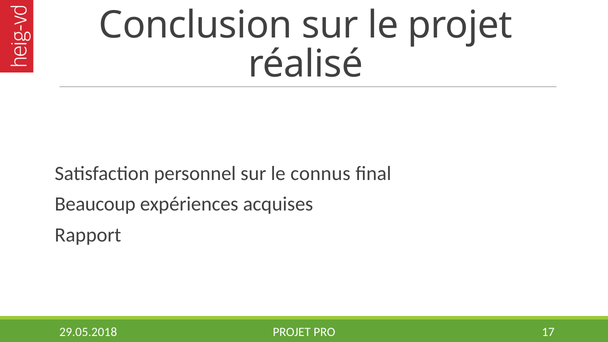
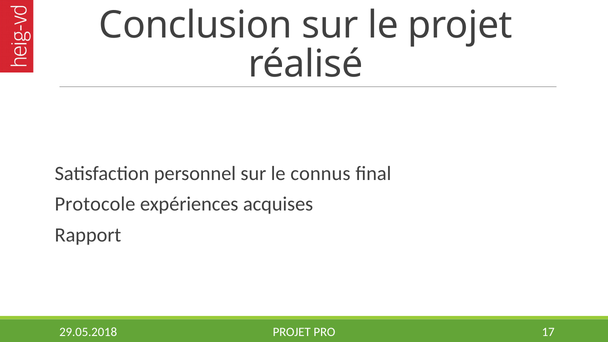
Beaucoup: Beaucoup -> Protocole (95, 204)
